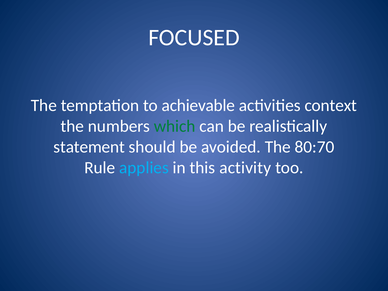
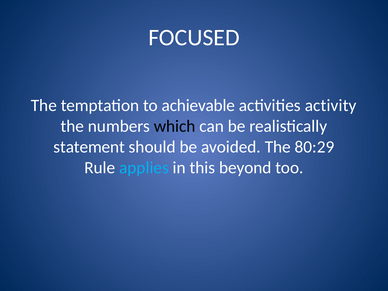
context: context -> activity (331, 106)
which colour: green -> black (175, 126)
80:70: 80:70 -> 80:29 (314, 147)
activity: activity -> beyond (245, 168)
